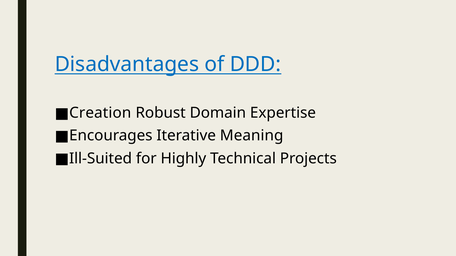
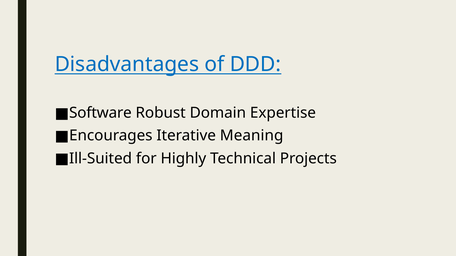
Creation: Creation -> Software (100, 113)
